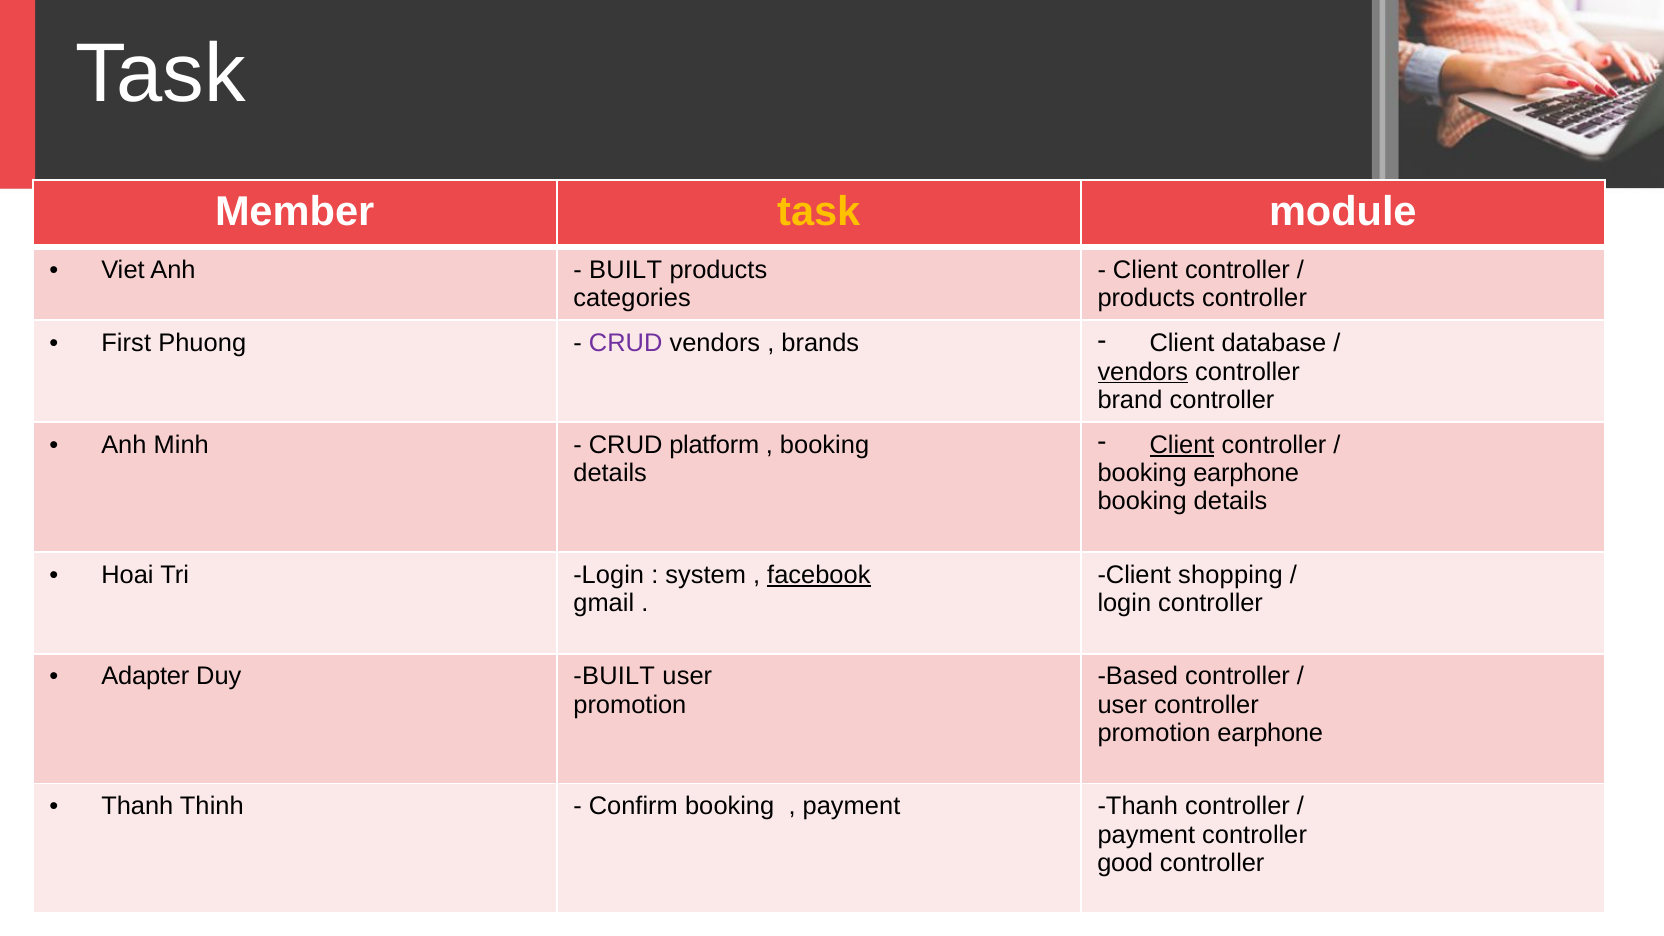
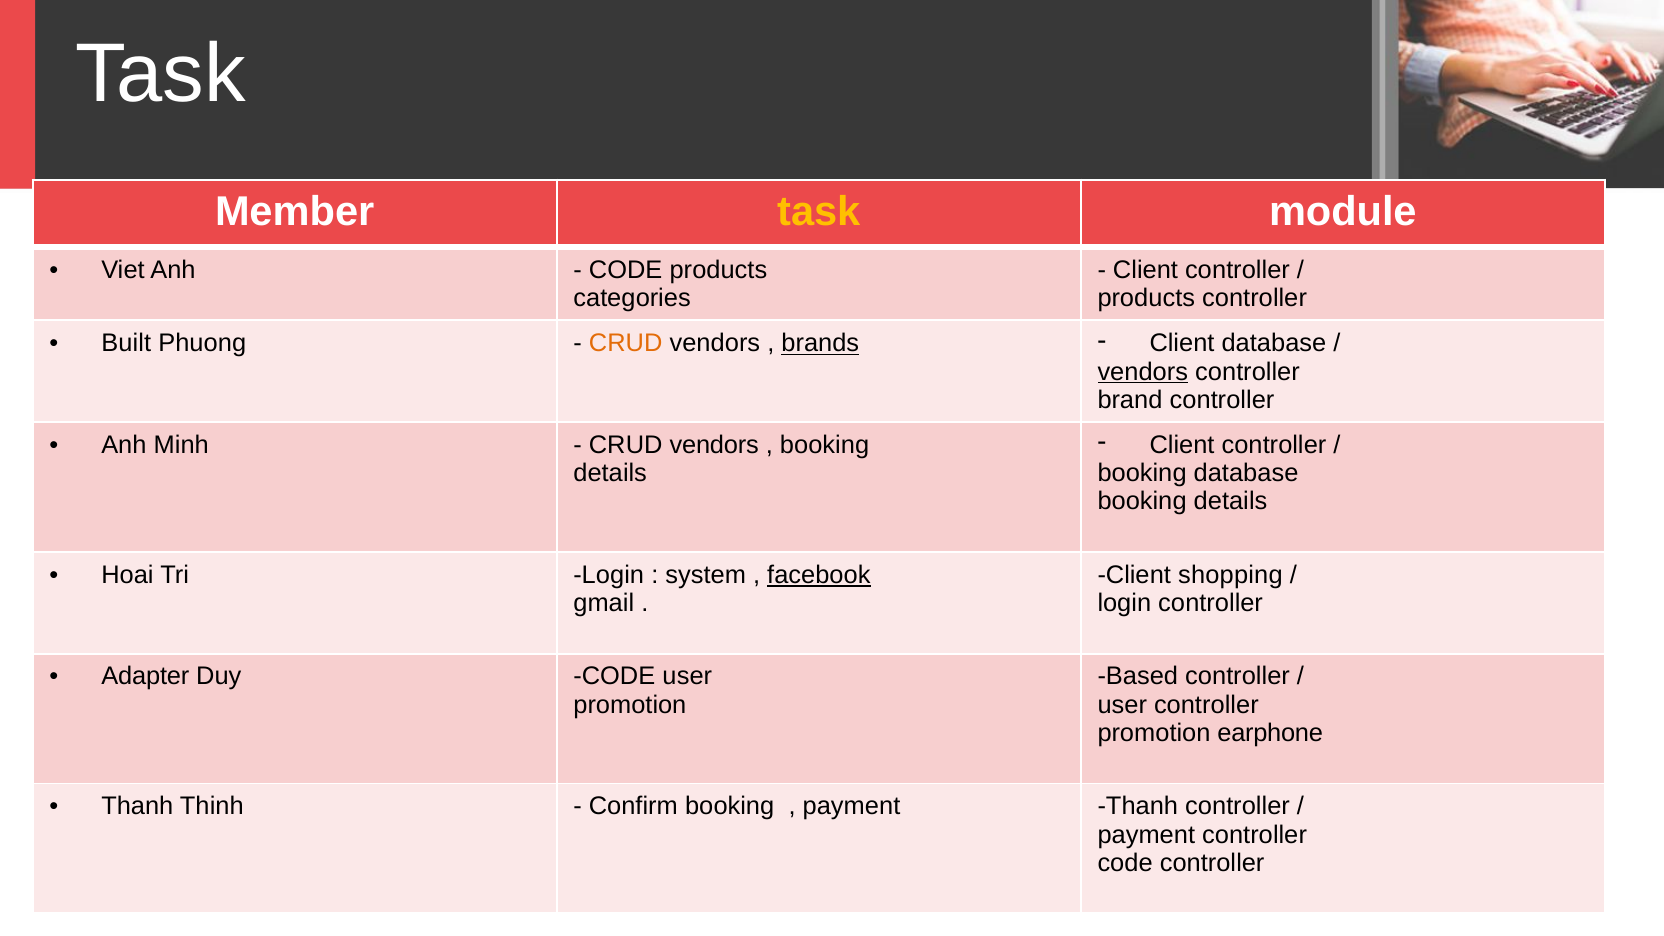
BUILT: BUILT -> CODE (626, 270)
First: First -> Built (126, 343)
CRUD colour: purple -> orange (626, 343)
brands underline: none -> present (820, 343)
Client underline: present -> none (1182, 445)
platform: platform -> vendors (714, 445)
booking earphone: earphone -> database (1246, 473)
Duy BUILT: BUILT -> CODE (614, 677)
good: good -> code (1125, 863)
